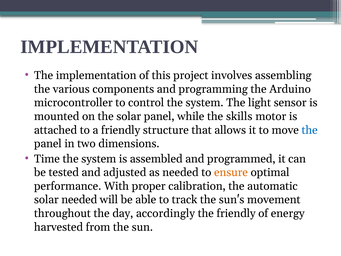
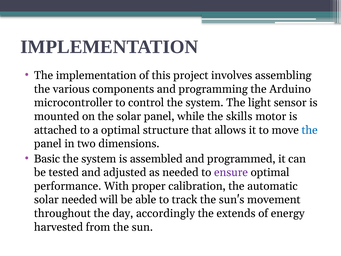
a friendly: friendly -> optimal (121, 130)
Time: Time -> Basic (47, 159)
ensure colour: orange -> purple (231, 172)
the friendly: friendly -> extends (236, 213)
